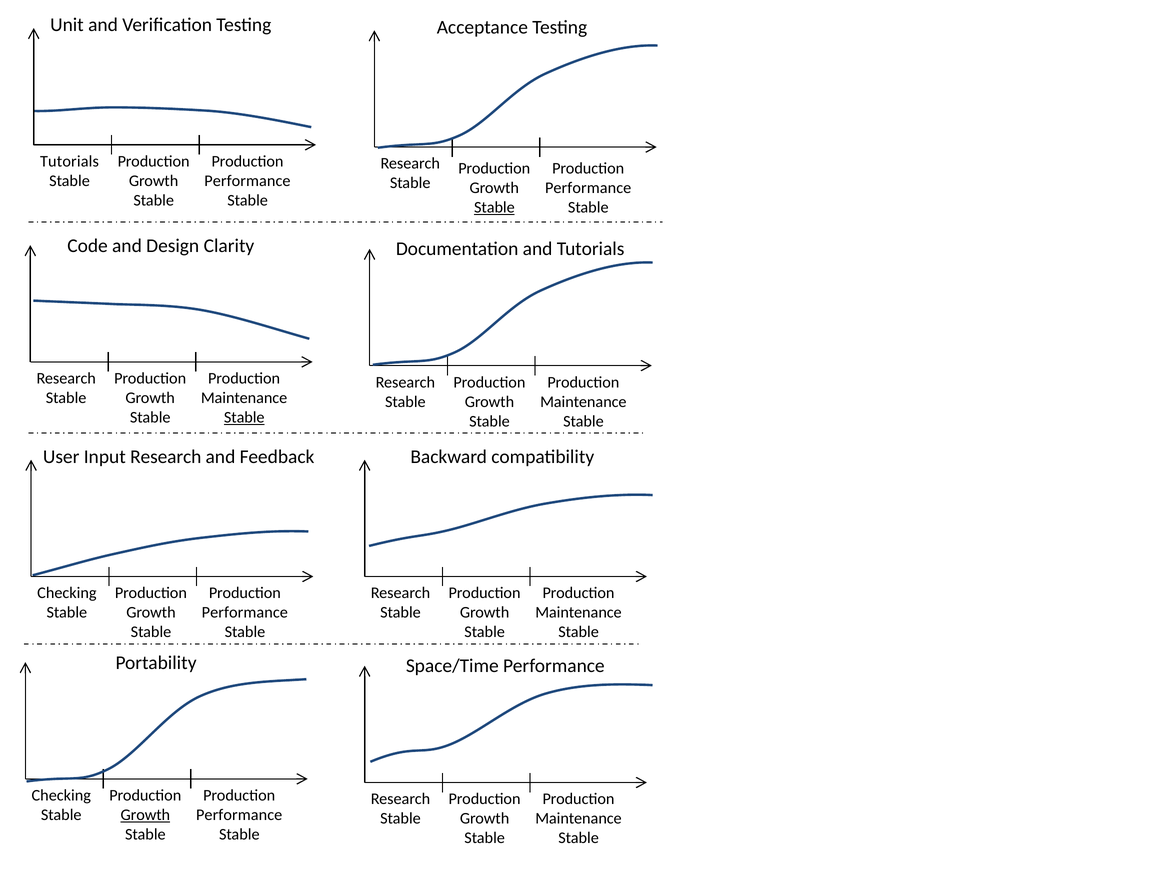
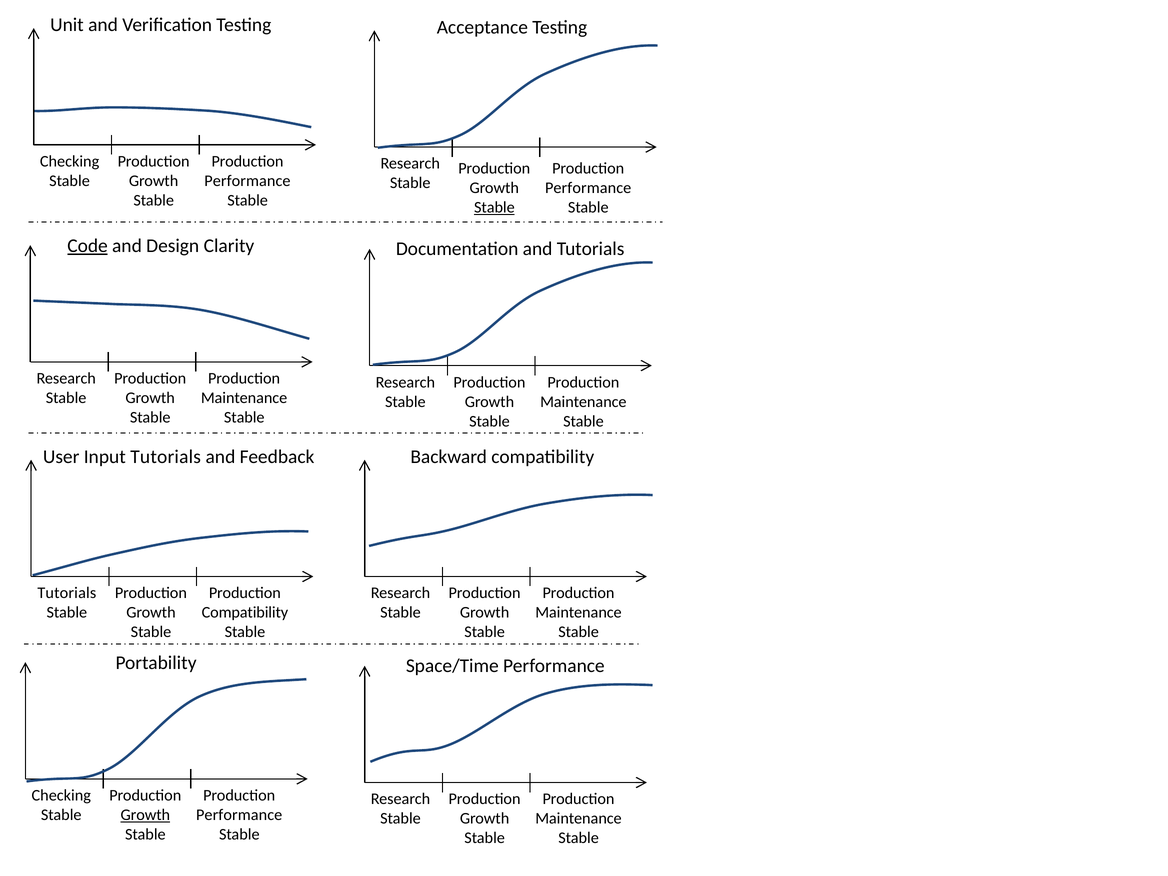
Tutorials: Tutorials -> Checking (70, 161)
Code underline: none -> present (88, 246)
Stable underline: present -> none (244, 417)
Input Research: Research -> Tutorials (166, 457)
Checking: Checking -> Tutorials (67, 593)
Performance: Performance -> Compatibility (245, 613)
